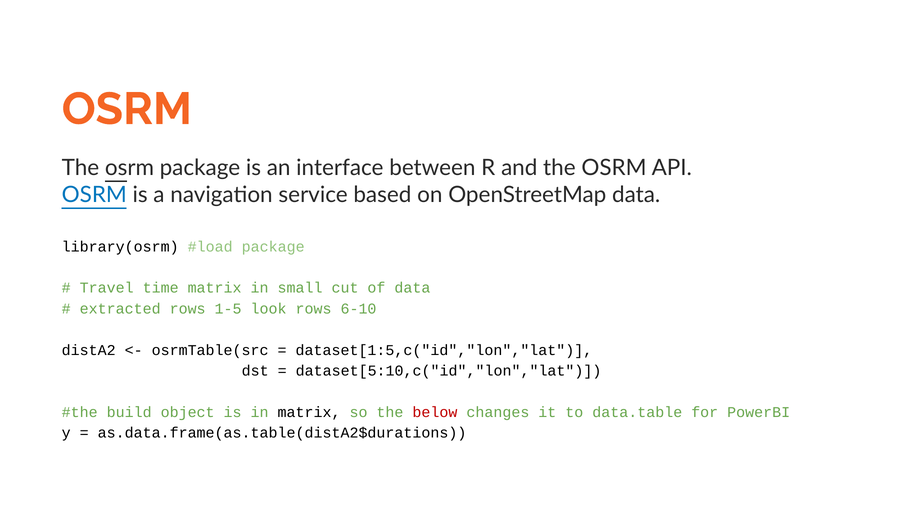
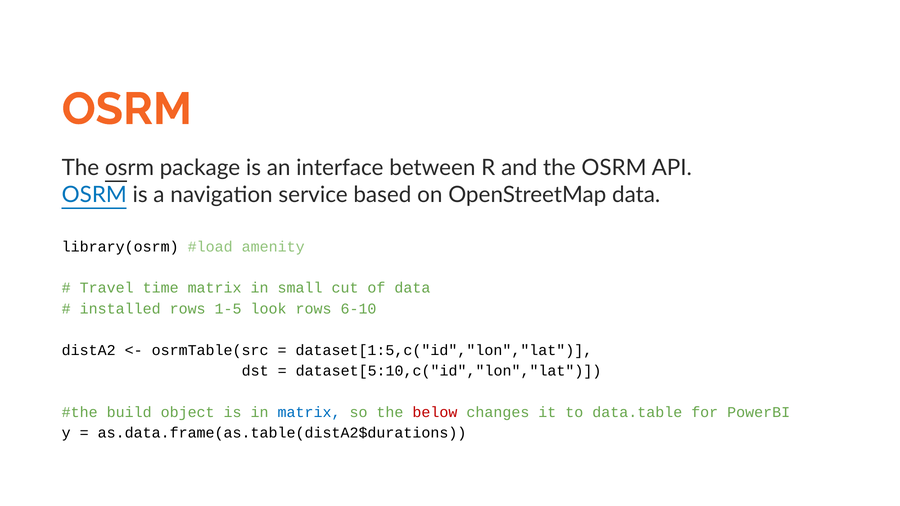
package: package -> amenity (273, 247)
extracted: extracted -> installed (120, 309)
matrix colour: black -> blue (309, 412)
